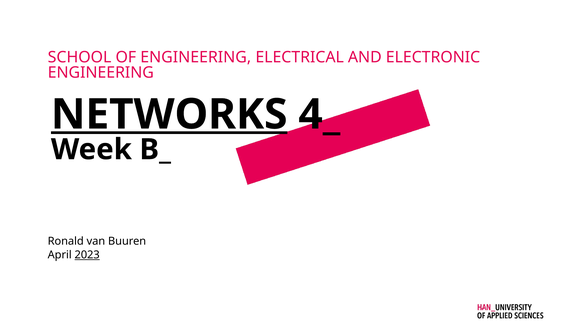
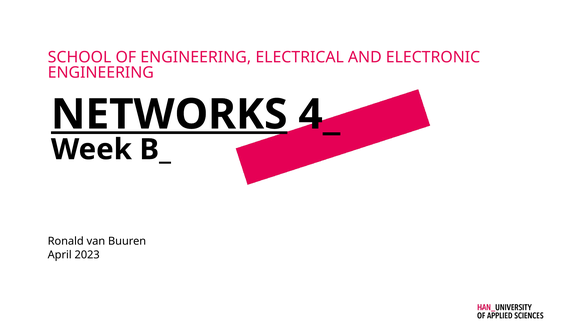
2023 underline: present -> none (87, 255)
